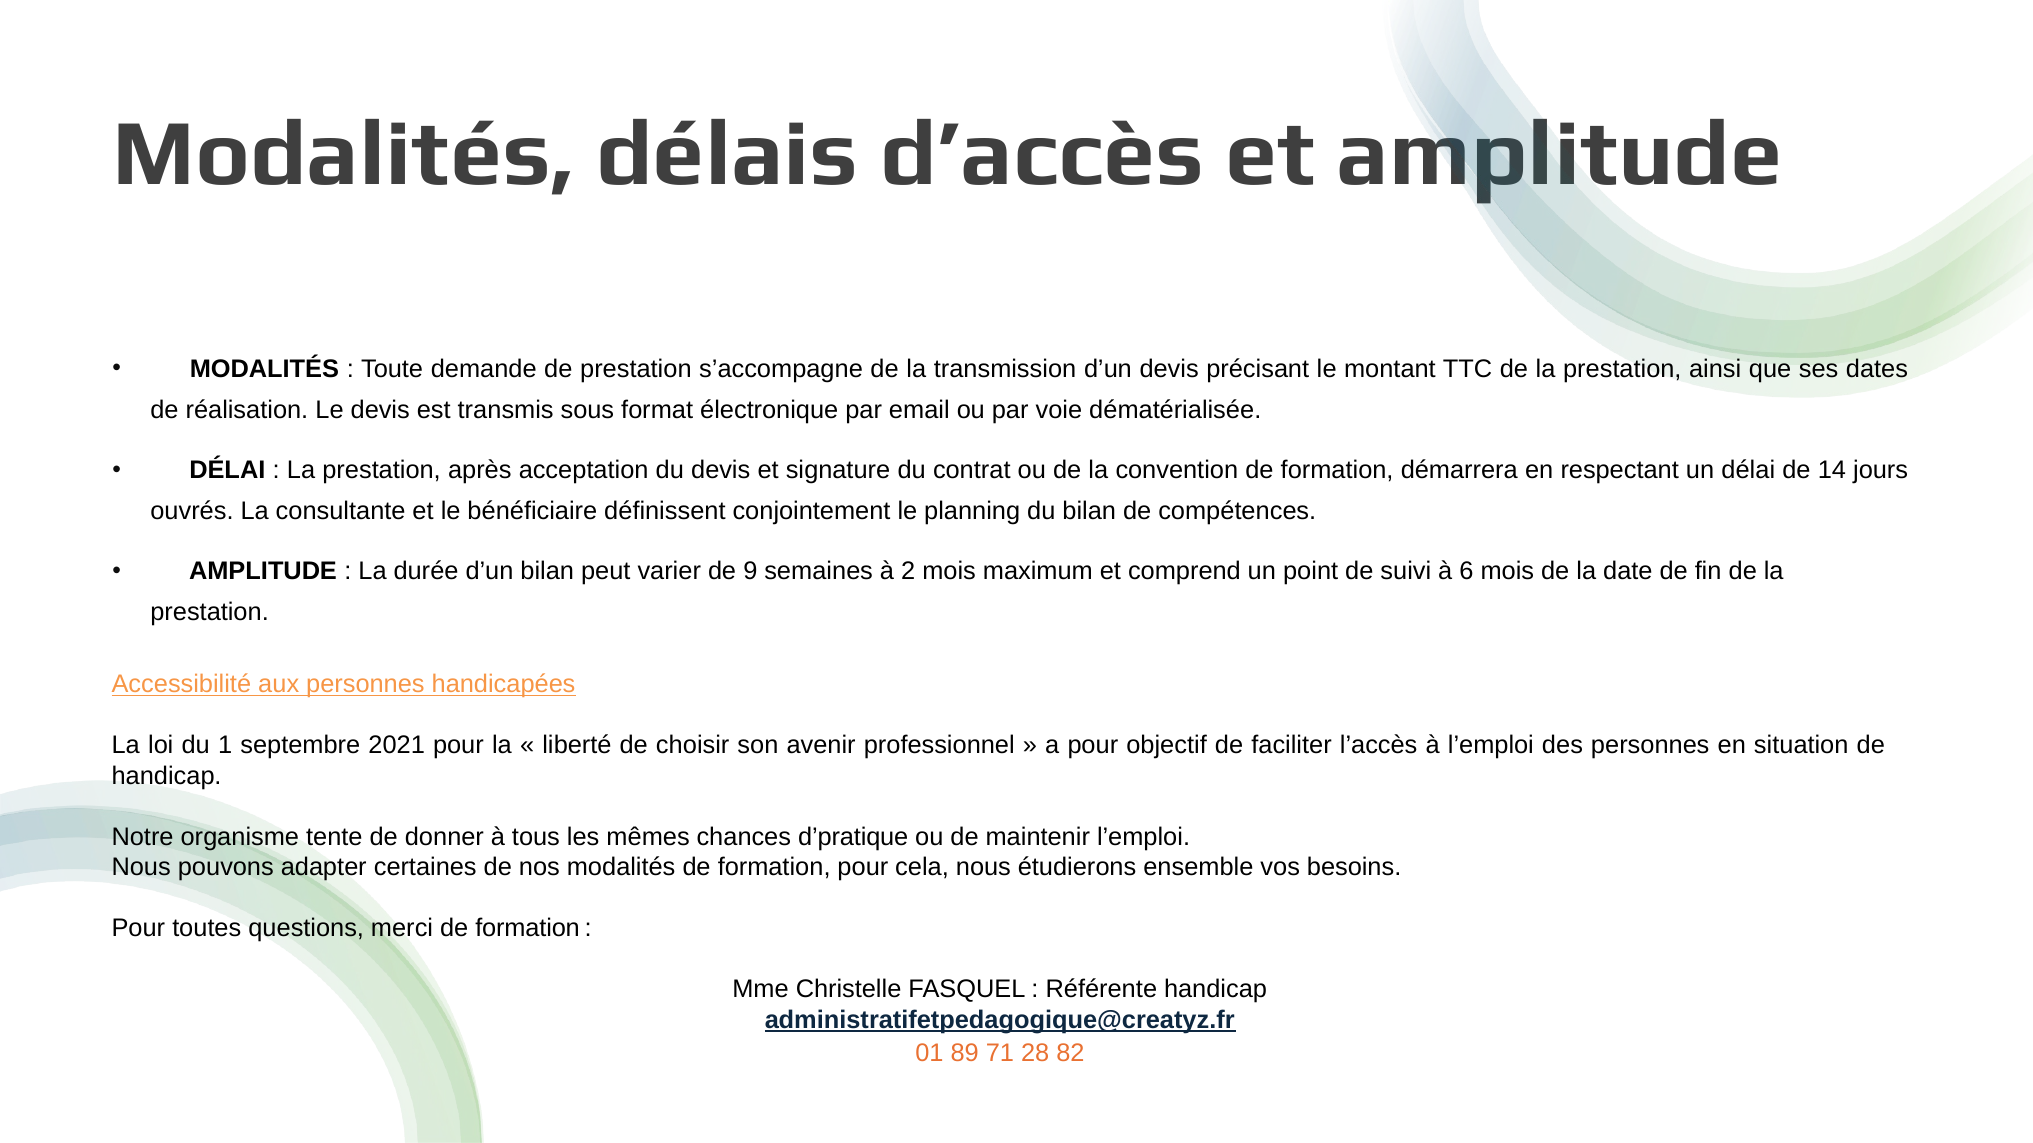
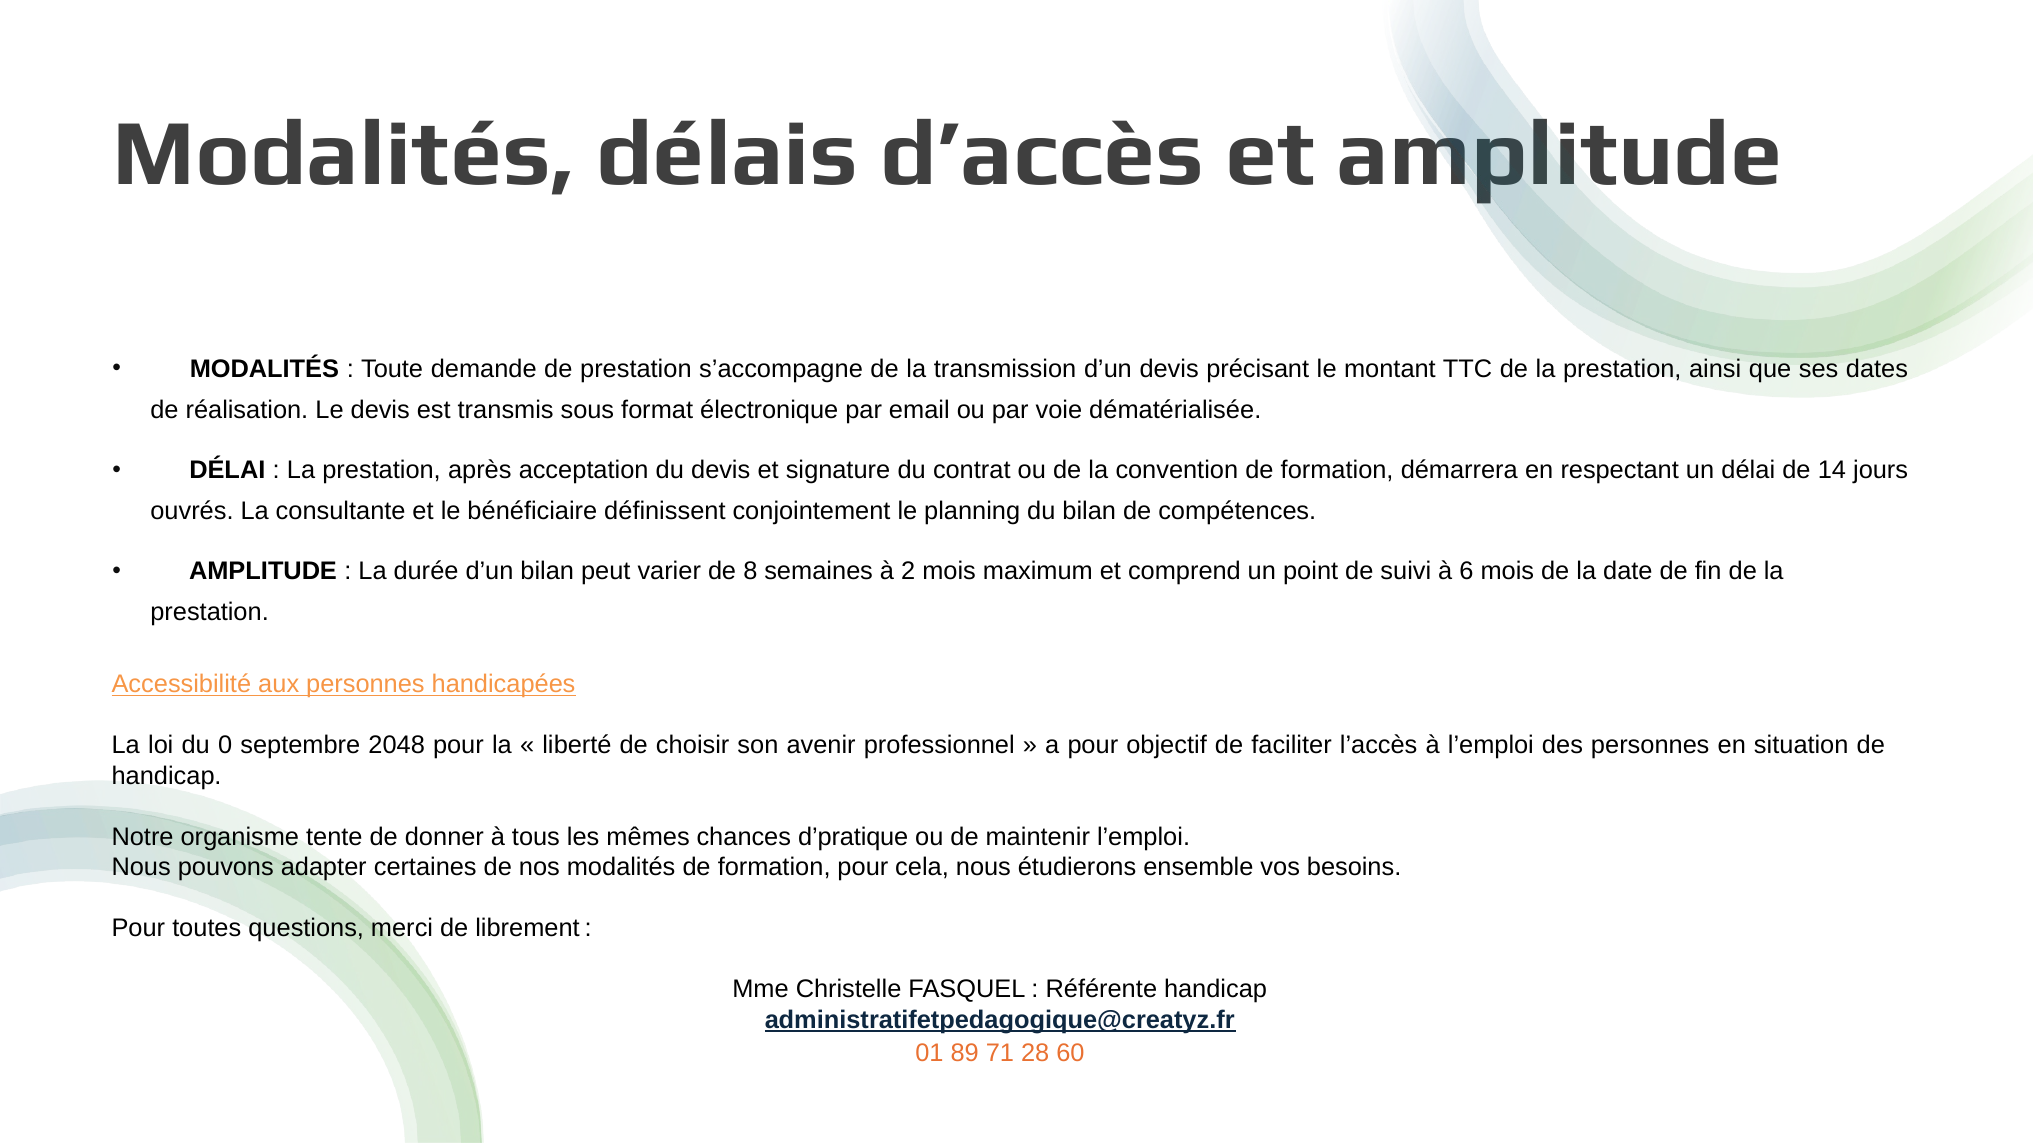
9: 9 -> 8 (750, 572)
1: 1 -> 0 (225, 746)
2021: 2021 -> 2048 (397, 746)
merci de formation: formation -> librement (528, 929)
82: 82 -> 60 (1071, 1054)
